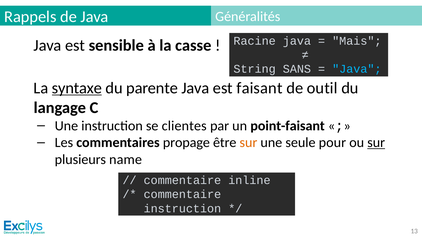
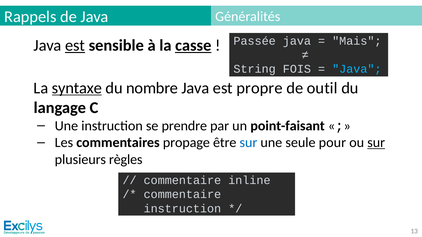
Racine: Racine -> Passée (255, 41)
est underline: none -> present (75, 45)
casse underline: none -> present (193, 45)
SANS: SANS -> FOIS (297, 69)
parente: parente -> nombre (152, 88)
faisant: faisant -> propre (260, 88)
clientes: clientes -> prendre (184, 126)
sur colour: orange -> blue (248, 143)
name: name -> règles (126, 160)
